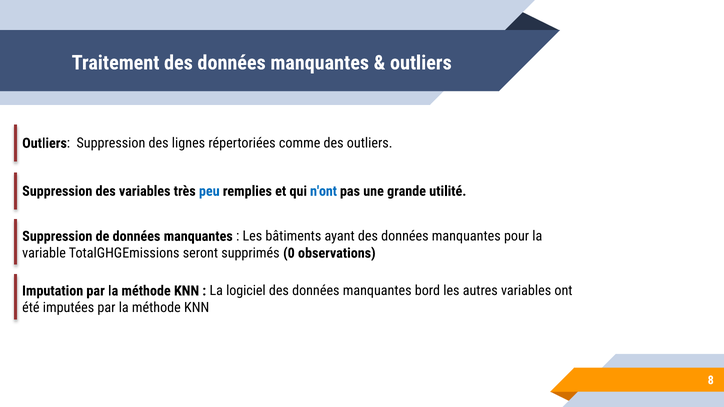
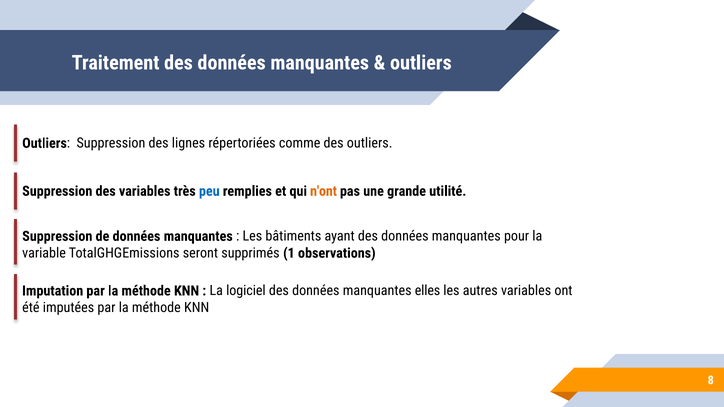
n'ont colour: blue -> orange (324, 191)
0: 0 -> 1 (289, 253)
bord: bord -> elles (428, 291)
